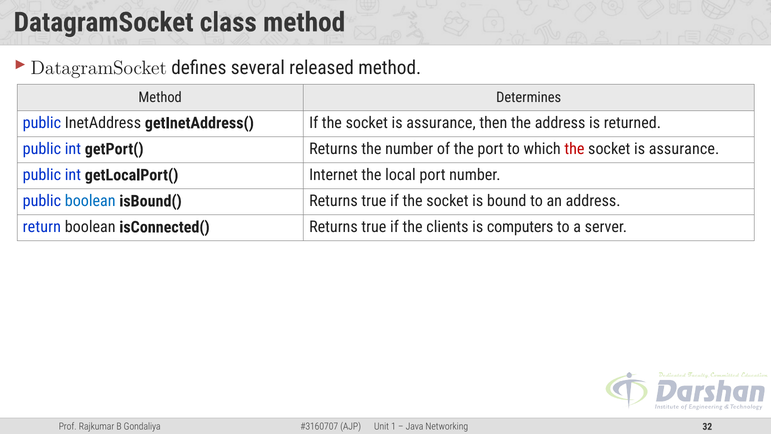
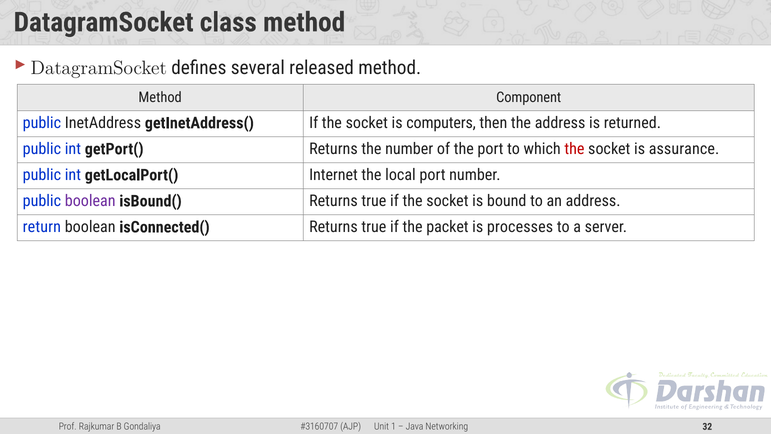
Determines: Determines -> Component (529, 97)
assurance: assurance -> computers (441, 123)
boolean colour: blue -> purple (90, 201)
clients: clients -> packet (447, 227)
computers: computers -> processes (520, 227)
